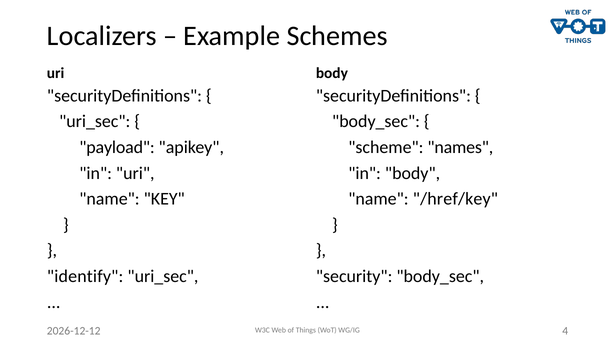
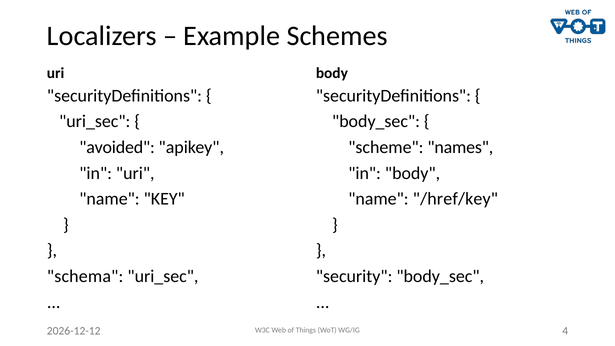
payload: payload -> avoided (117, 147)
identify: identify -> schema (85, 276)
